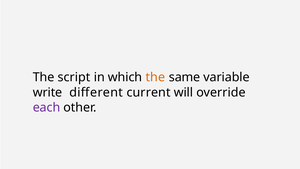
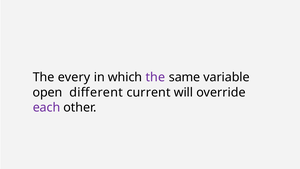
script: script -> every (74, 77)
the colour: orange -> purple (155, 77)
write: write -> open (48, 92)
